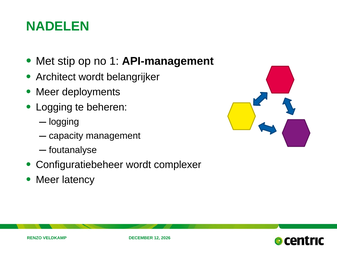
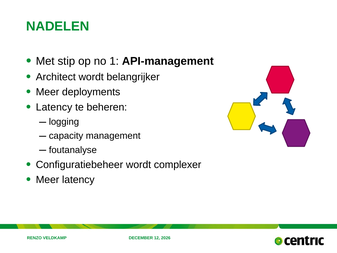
Logging: Logging -> Latency (54, 107)
